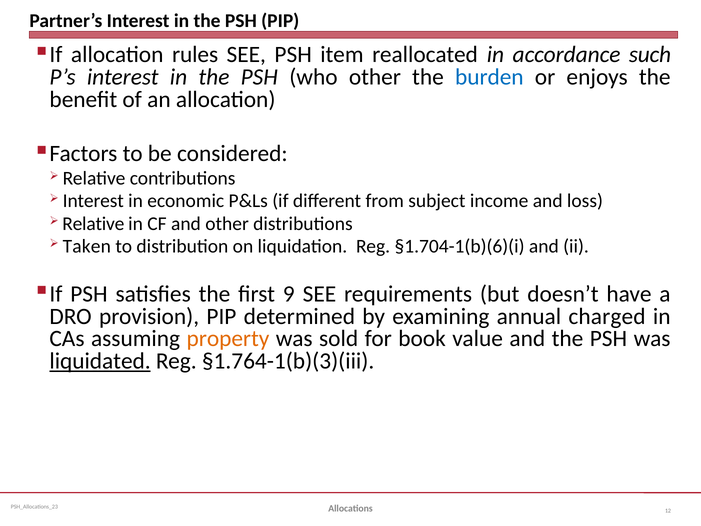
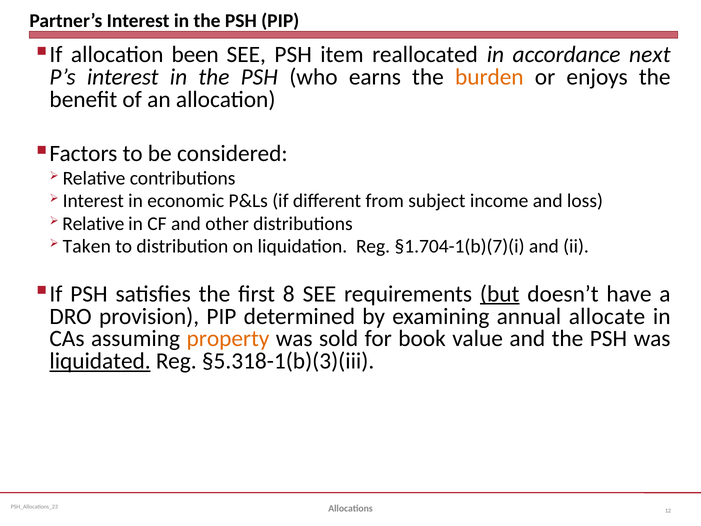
rules: rules -> been (195, 55)
such: such -> next (650, 55)
who other: other -> earns (375, 77)
burden colour: blue -> orange (489, 77)
§1.704-1(b)(6)(i: §1.704-1(b)(6)(i -> §1.704-1(b)(7)(i (460, 246)
9: 9 -> 8 (289, 294)
but underline: none -> present (500, 294)
charged: charged -> allocate (607, 316)
§1.764-1(b)(3)(iii: §1.764-1(b)(3)(iii -> §5.318-1(b)(3)(iii (288, 361)
